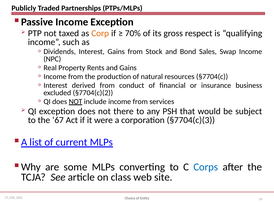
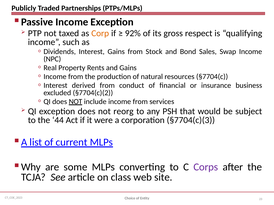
70%: 70% -> 92% (133, 33)
there: there -> reorg (124, 112)
67: 67 -> 44 (58, 120)
Corps colour: blue -> purple (206, 167)
